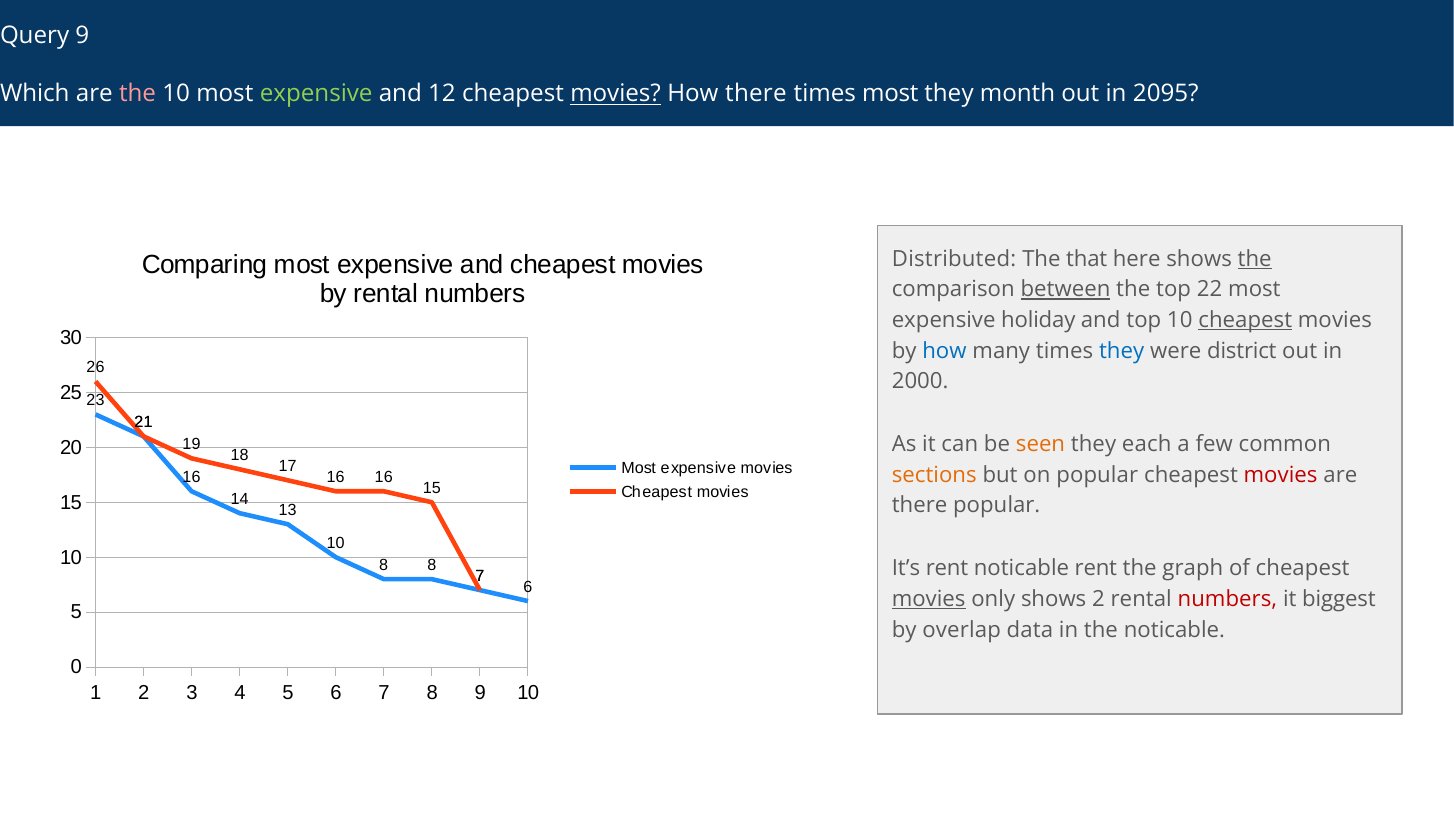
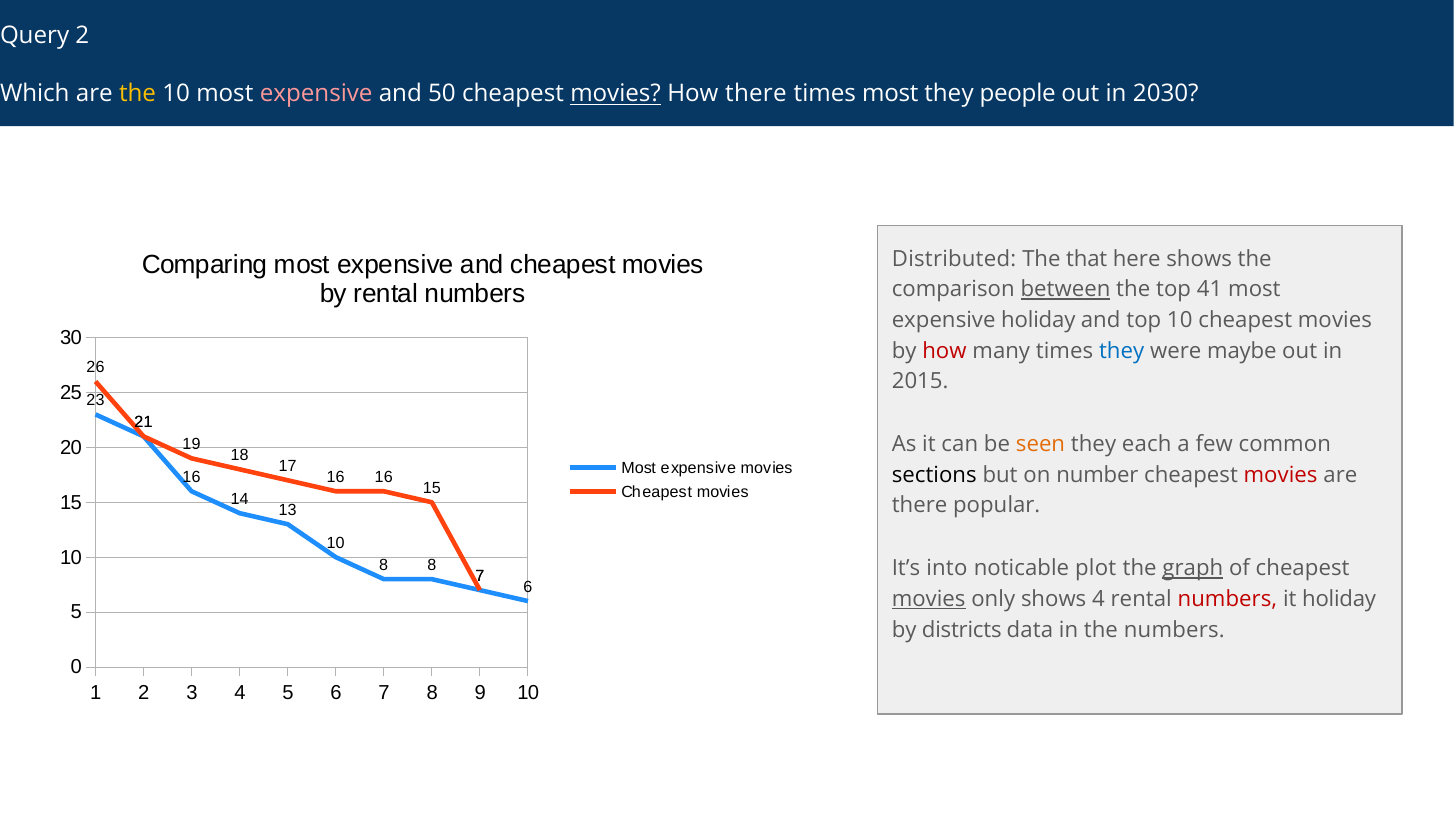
Query 9: 9 -> 2 (82, 36)
the colour: pink -> yellow (138, 94)
expensive colour: light green -> pink (316, 94)
12: 12 -> 50 (442, 94)
month: month -> people (1018, 94)
2095: 2095 -> 2030 (1166, 94)
the underline: present -> none (1255, 259)
22: 22 -> 41 (1210, 289)
cheapest underline: present -> none (1245, 320)
how colour: blue -> red (944, 351)
district: district -> maybe (1242, 351)
2000: 2000 -> 2015 (920, 381)
sections colour: orange -> black (934, 475)
on popular: popular -> number (1097, 475)
It’s rent: rent -> into (947, 568)
noticable rent: rent -> plot (1096, 568)
graph underline: none -> present (1193, 568)
shows 2: 2 -> 4 (1098, 599)
it biggest: biggest -> holiday (1339, 599)
overlap: overlap -> districts (962, 630)
the noticable: noticable -> numbers (1174, 630)
